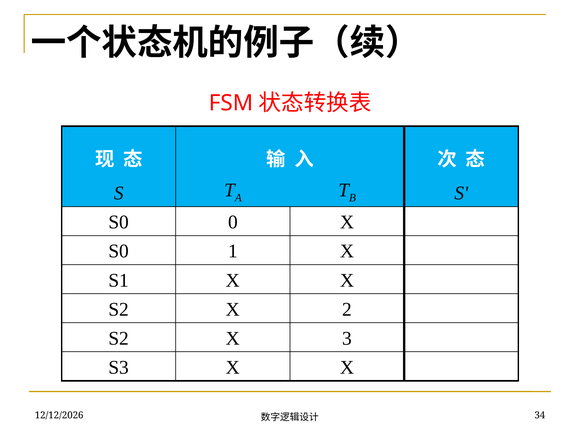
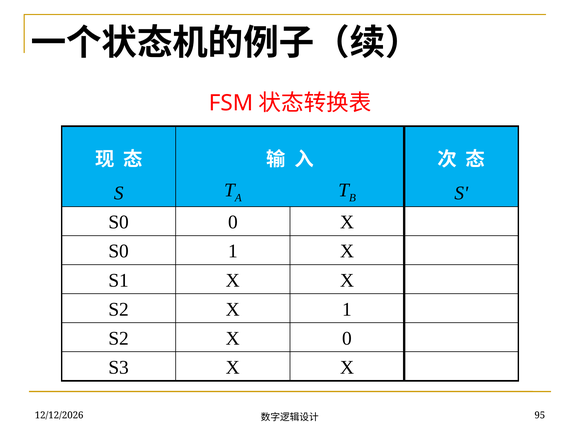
X 2: 2 -> 1 (347, 309)
X 3: 3 -> 0 (347, 338)
34: 34 -> 95 (540, 415)
